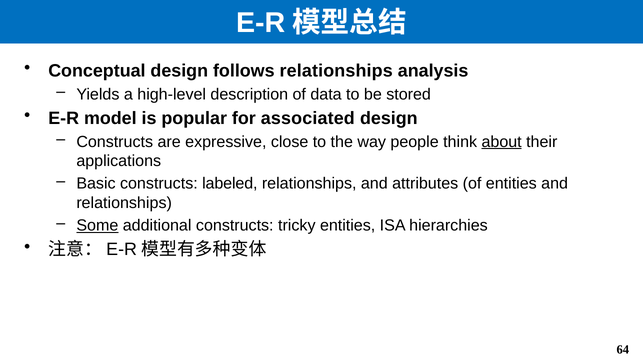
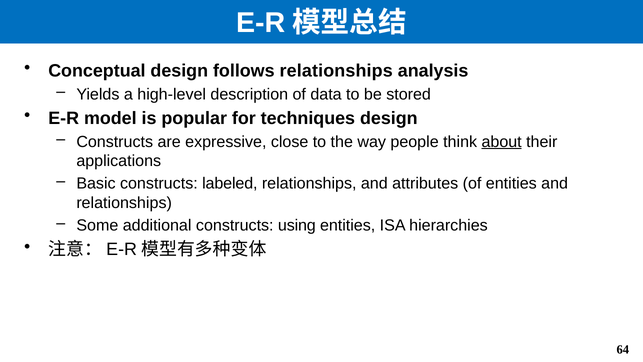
associated: associated -> techniques (308, 118)
Some underline: present -> none (97, 225)
tricky: tricky -> using (297, 225)
